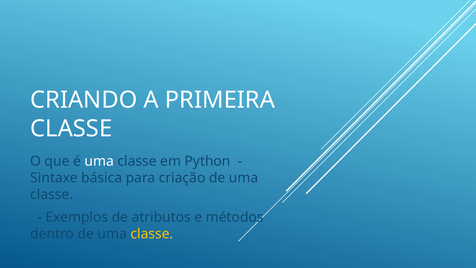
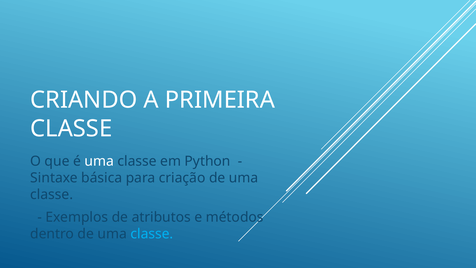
classe colour: yellow -> light blue (152, 234)
